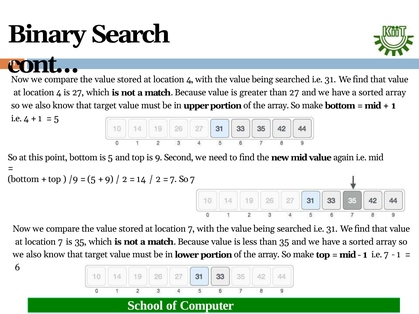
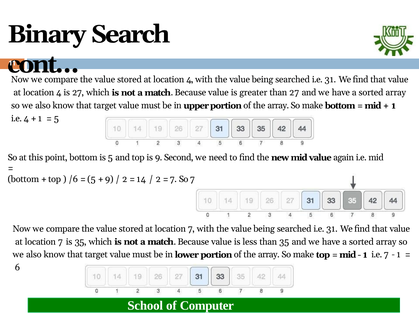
/9: /9 -> /6 (73, 179)
